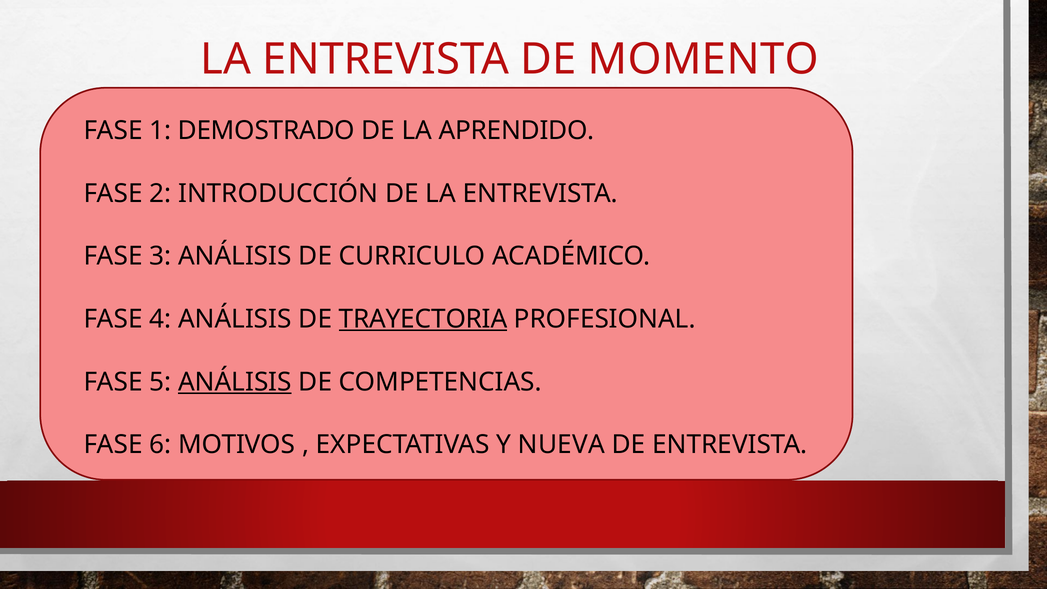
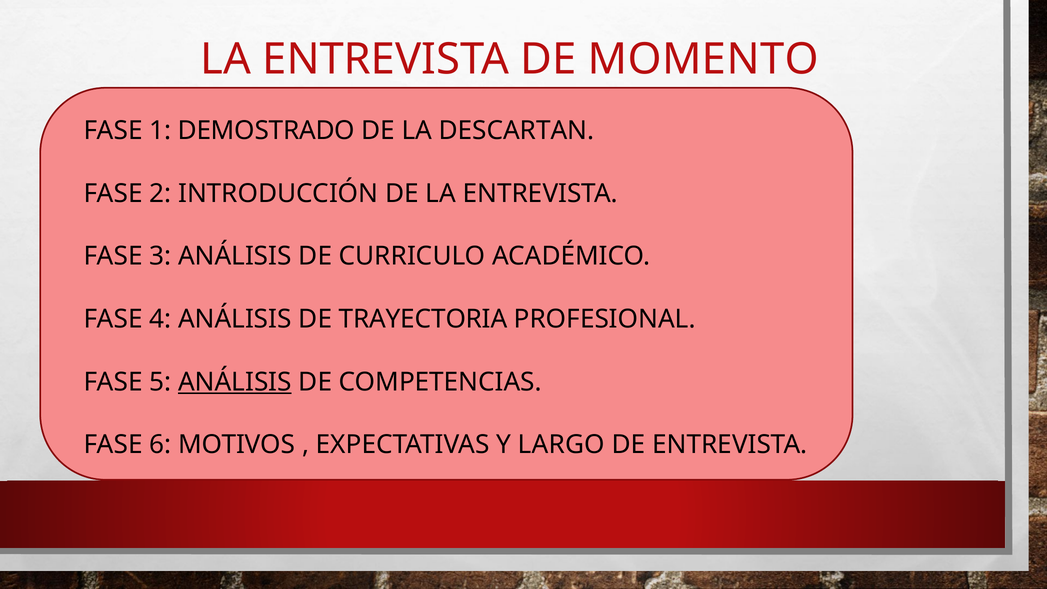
APRENDIDO: APRENDIDO -> DESCARTAN (516, 131)
TRAYECTORIA underline: present -> none (423, 319)
NUEVA: NUEVA -> LARGO (561, 445)
